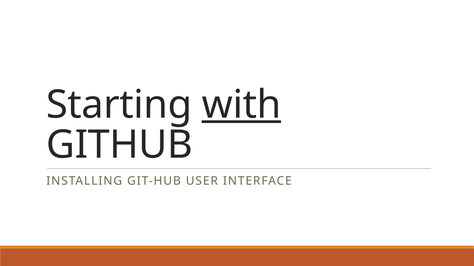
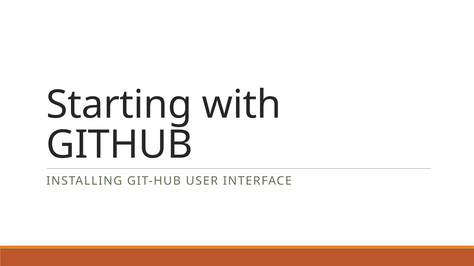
with underline: present -> none (242, 105)
